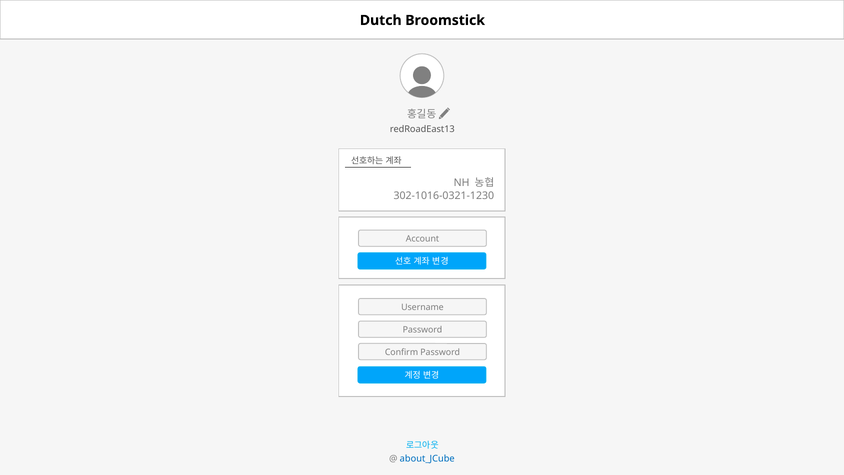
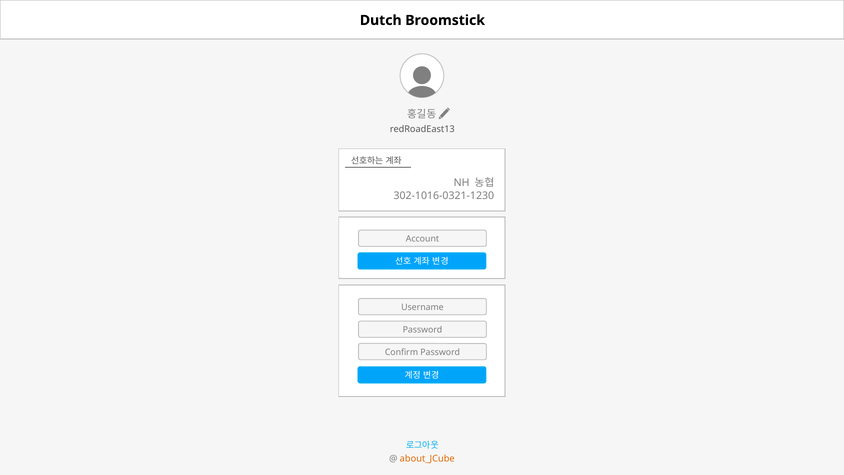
about_JCube colour: blue -> orange (427, 458)
